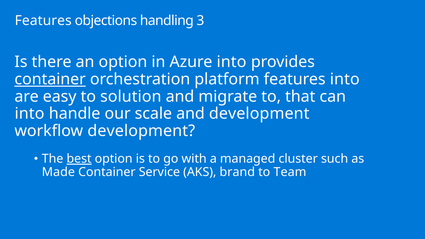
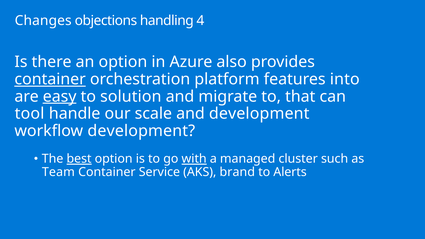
Features: Features -> Changes (43, 21)
3: 3 -> 4 (200, 21)
Azure into: into -> also (232, 62)
easy underline: none -> present (60, 96)
into: into -> tool (30, 114)
with underline: none -> present (194, 159)
Made: Made -> Team (58, 172)
Team: Team -> Alerts (290, 172)
